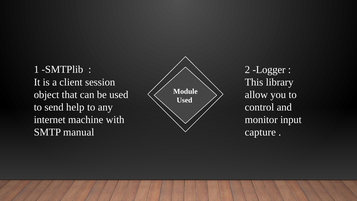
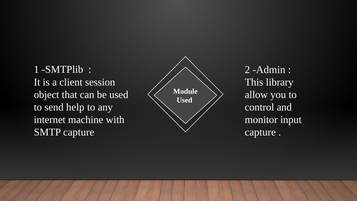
Logger: Logger -> Admin (269, 70)
SMTP manual: manual -> capture (79, 132)
